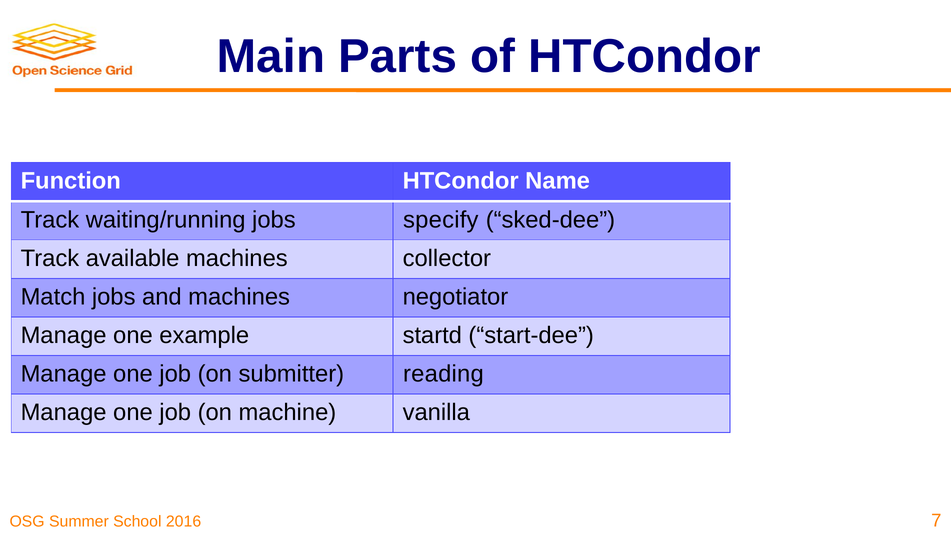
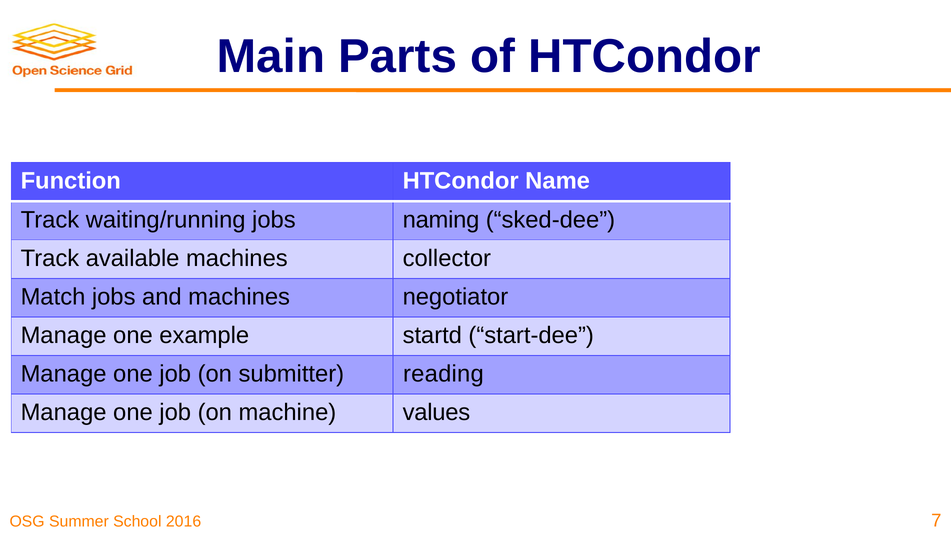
specify: specify -> naming (441, 220)
vanilla: vanilla -> values (436, 412)
